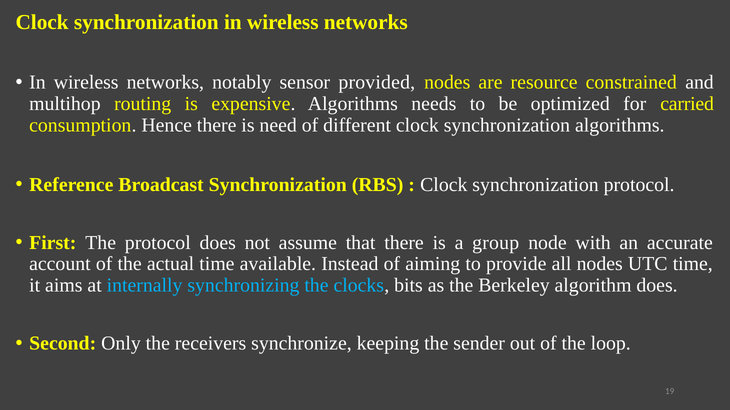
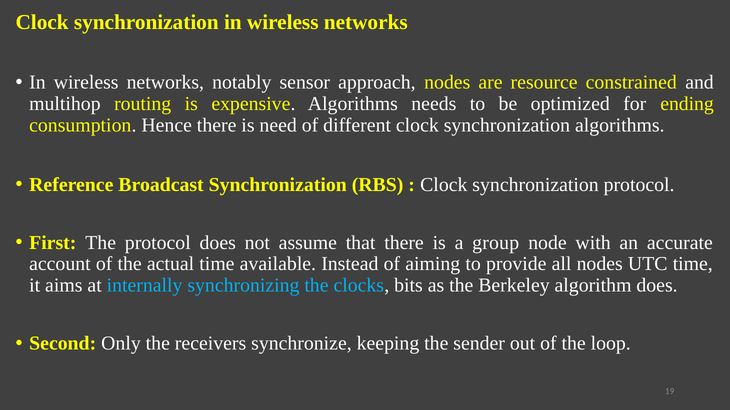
provided: provided -> approach (377, 83)
carried: carried -> ending (687, 104)
